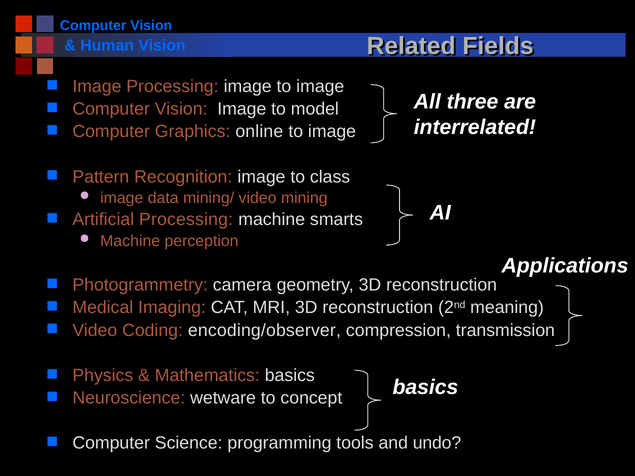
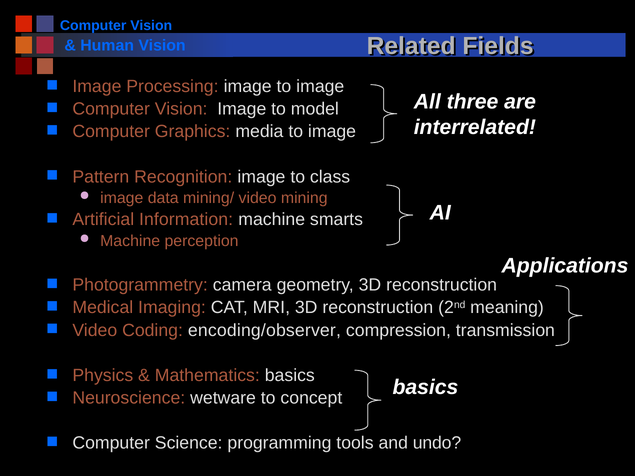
online: online -> media (259, 132)
Artificial Processing: Processing -> Information (186, 220)
